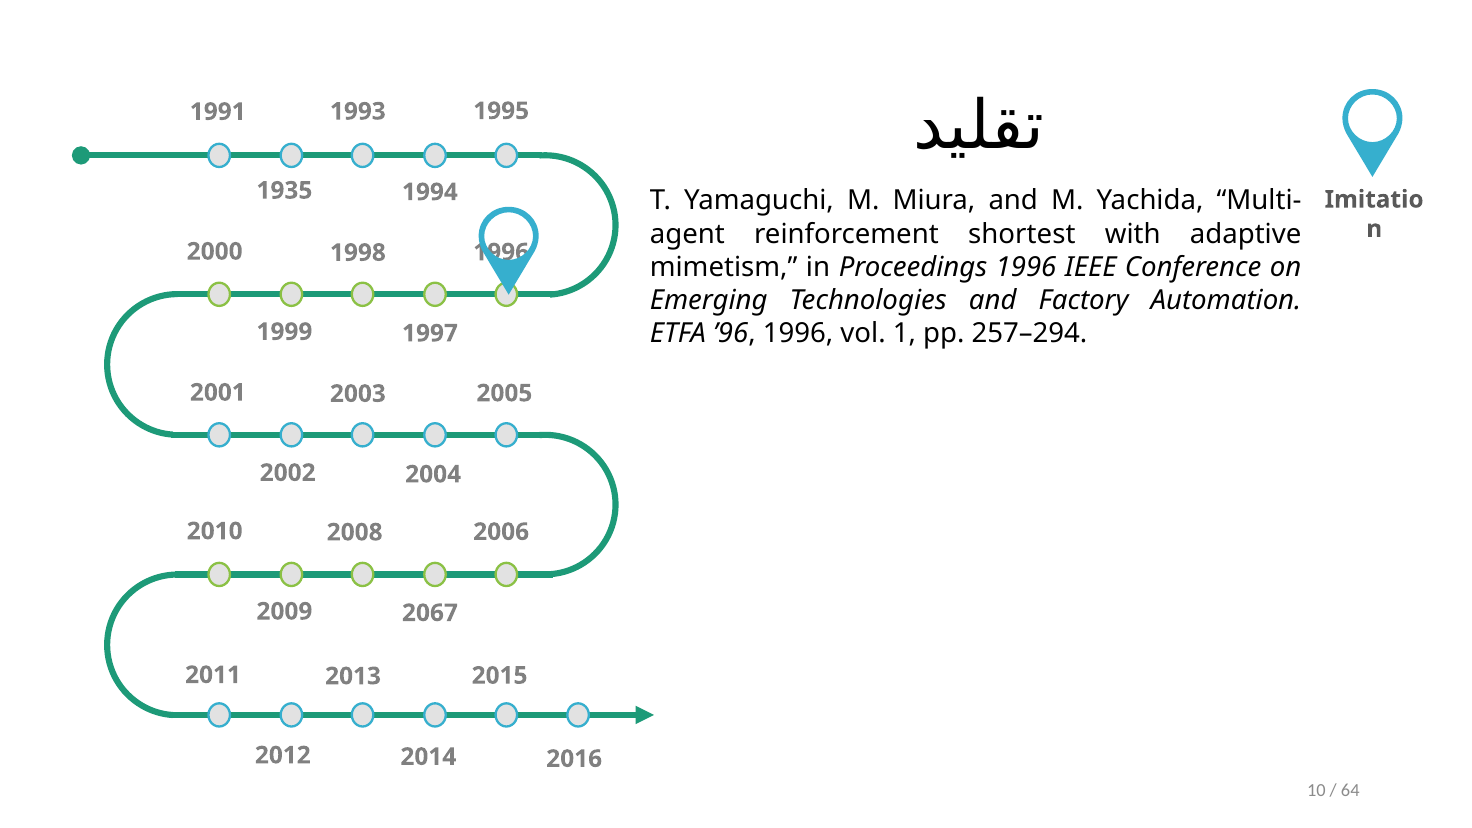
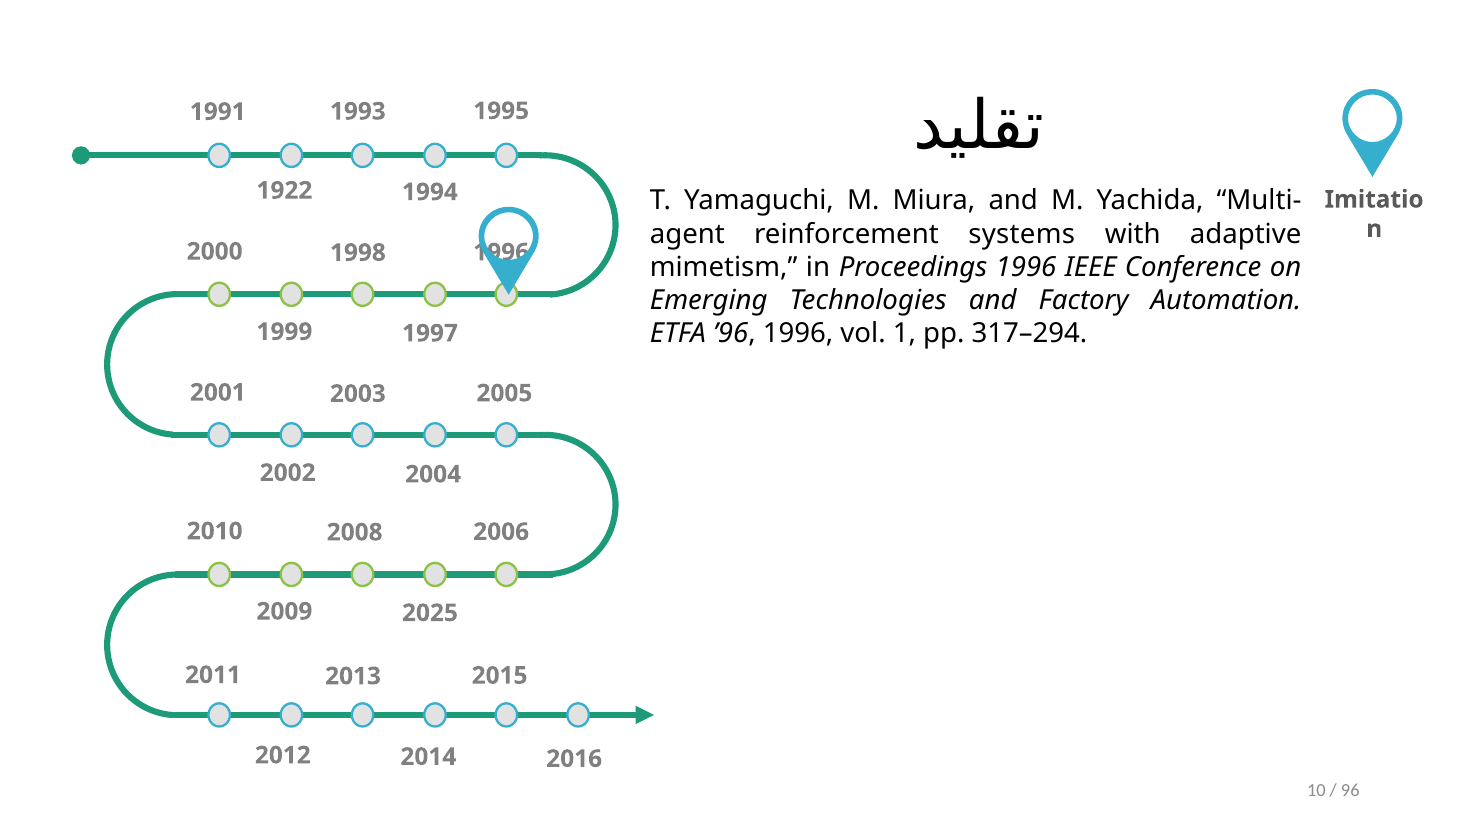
1935: 1935 -> 1922 (284, 191)
shortest: shortest -> systems (1022, 234)
257–294: 257–294 -> 317–294 (1030, 333)
2067: 2067 -> 2025 (430, 613)
64: 64 -> 96 (1350, 791)
